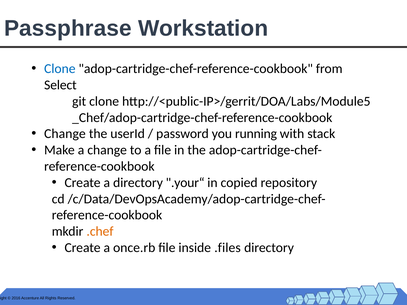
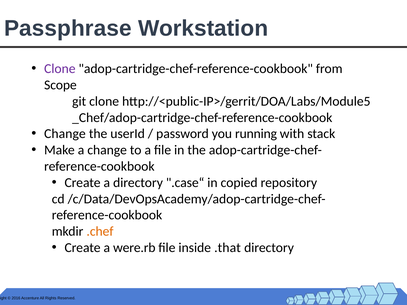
Clone colour: blue -> purple (60, 69)
Select: Select -> Scope (60, 85)
.your“: .your“ -> .case“ (185, 183)
once.rb: once.rb -> were.rb (134, 248)
.files: .files -> .that (228, 248)
